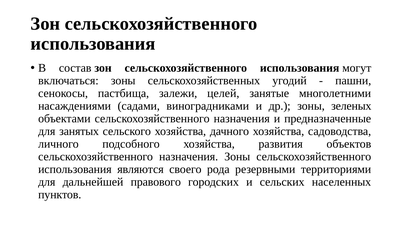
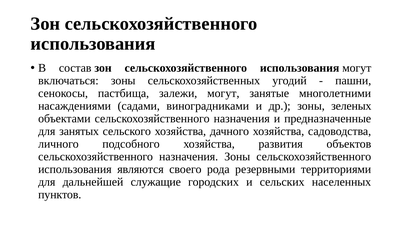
залежи целей: целей -> могут (223, 93)
правового: правового -> служащие (156, 182)
